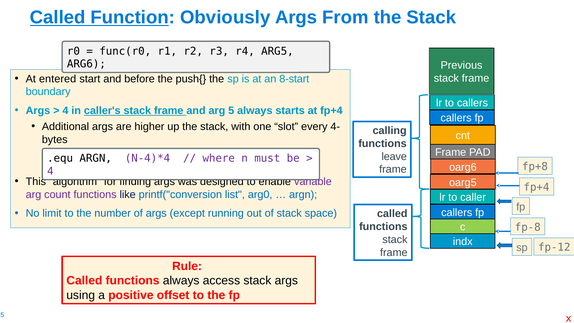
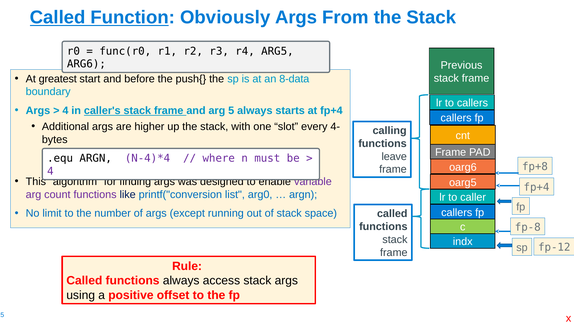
entered: entered -> greatest (58, 79)
8-start: 8-start -> 8-data (294, 79)
